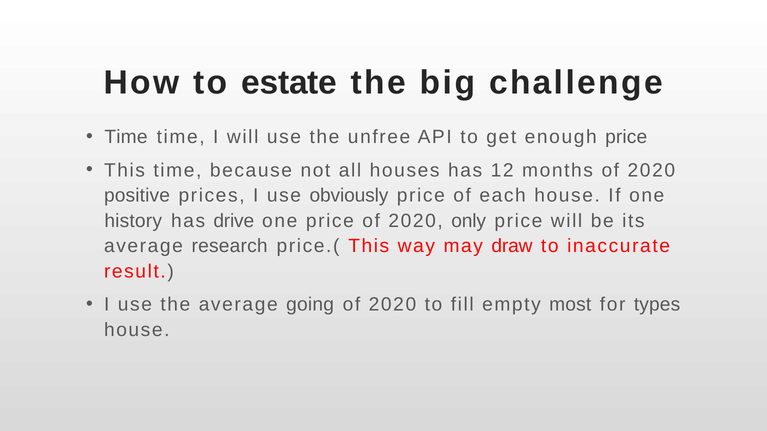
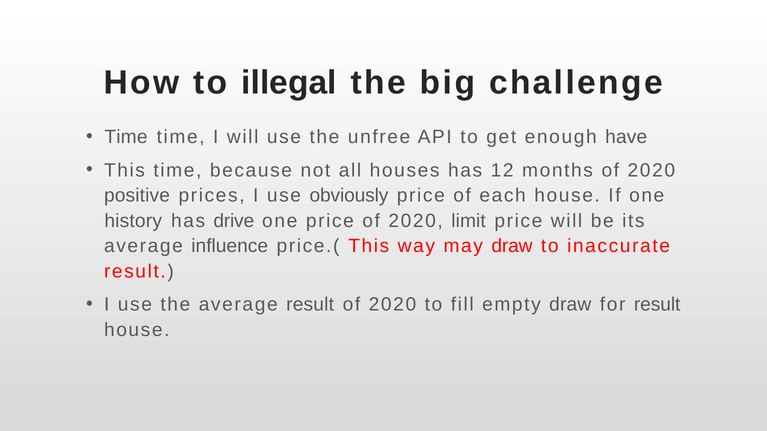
estate: estate -> illegal (289, 83)
enough price: price -> have (626, 137)
only: only -> limit (469, 221)
research: research -> influence (230, 246)
average going: going -> result (310, 305)
empty most: most -> draw (570, 305)
for types: types -> result (657, 305)
